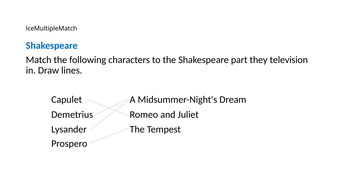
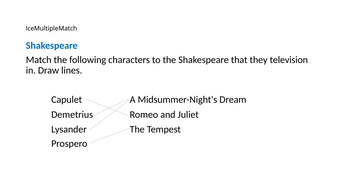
part: part -> that (239, 60)
